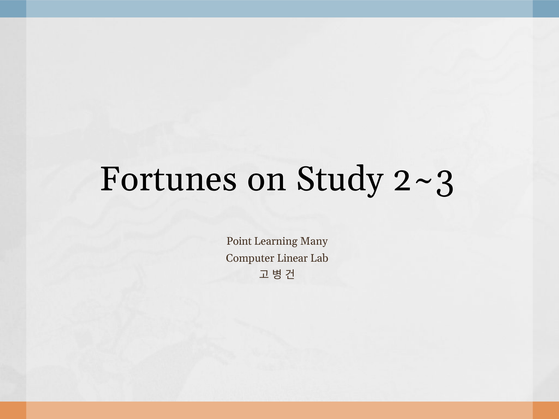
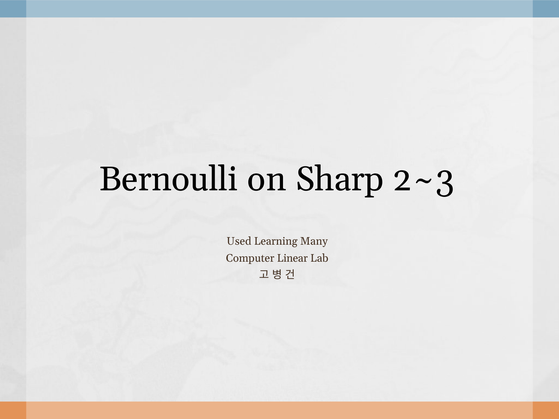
Fortunes: Fortunes -> Bernoulli (169, 179)
Study: Study -> Sharp (340, 179)
Point: Point -> Used (239, 241)
